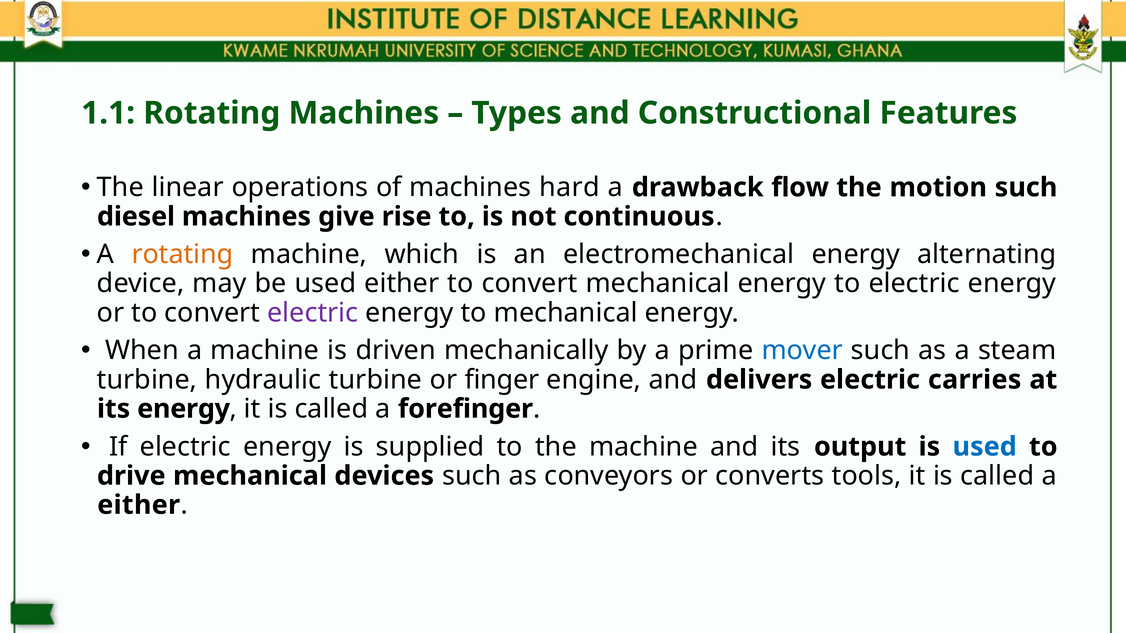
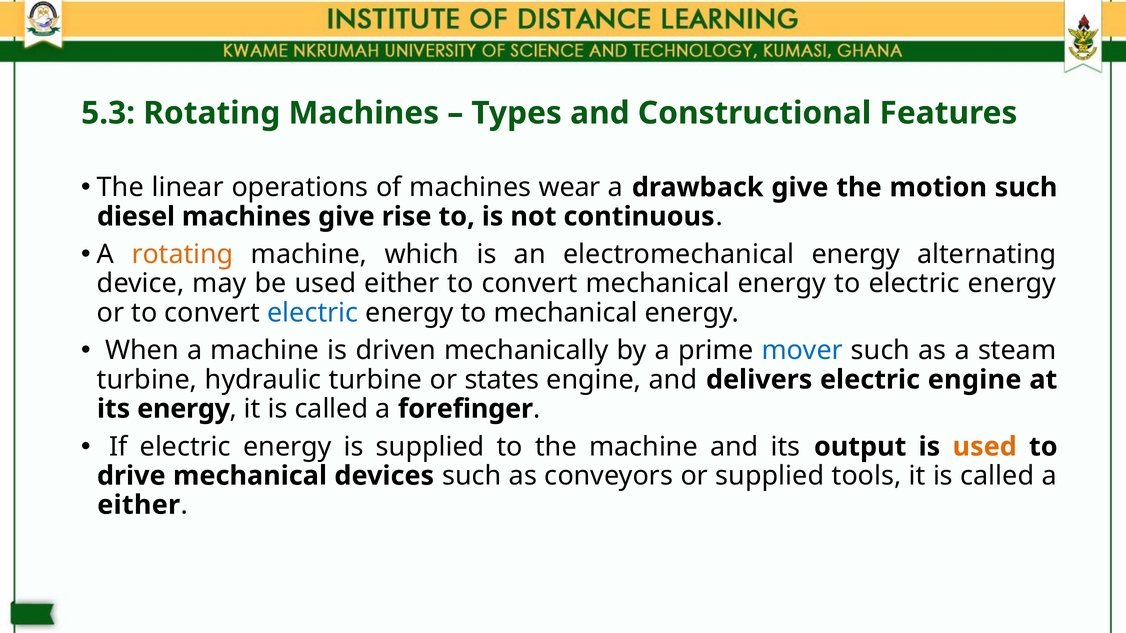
1.1: 1.1 -> 5.3 (108, 113)
hard: hard -> wear (570, 188)
drawback flow: flow -> give (800, 188)
electric colour: purple -> blue (313, 313)
finger: finger -> states (502, 380)
electric carries: carries -> engine (975, 380)
used colour: blue -> orange (985, 447)
or converts: converts -> supplied (770, 476)
